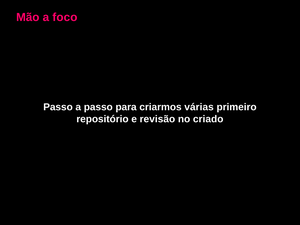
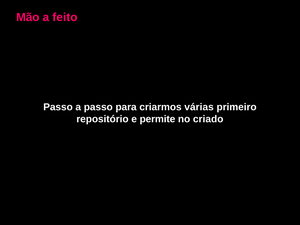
foco: foco -> feito (65, 17)
revisão: revisão -> permite (157, 119)
